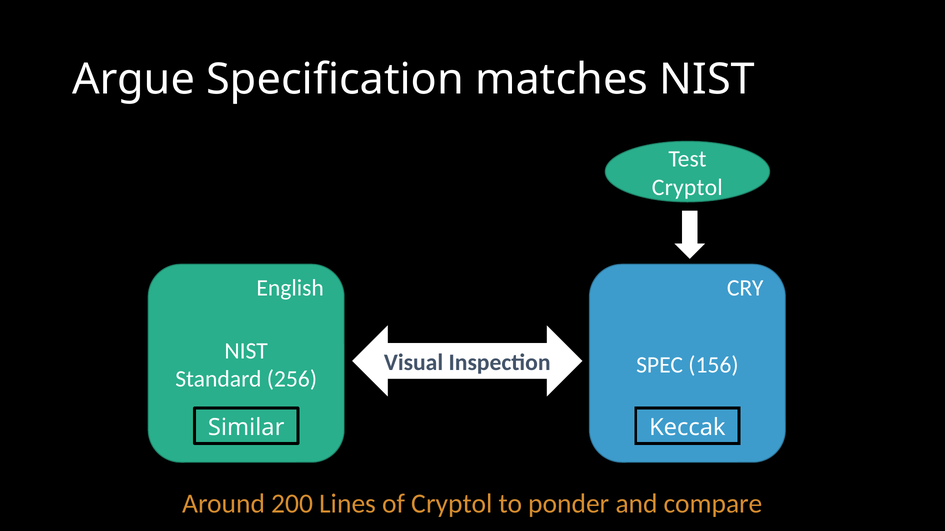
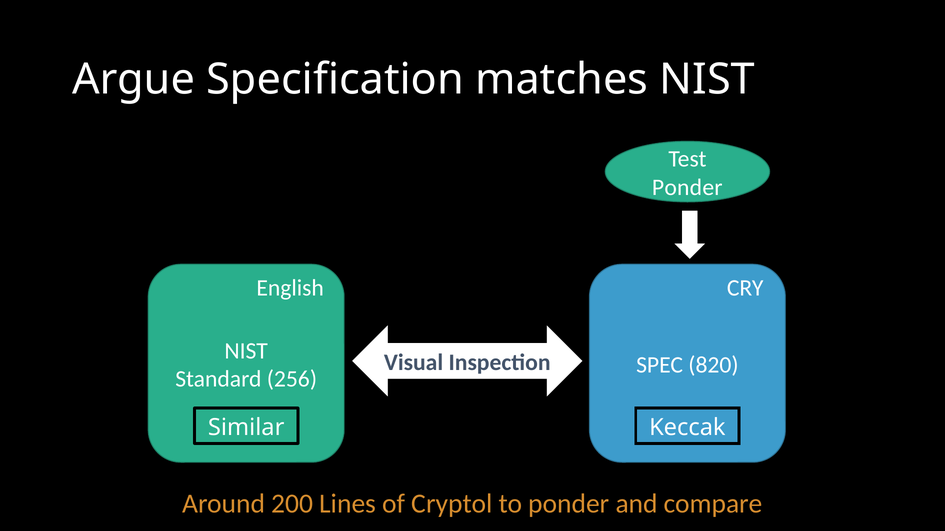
Cryptol: Cryptol -> Ponder (687, 188)
156: 156 -> 820 (713, 365)
